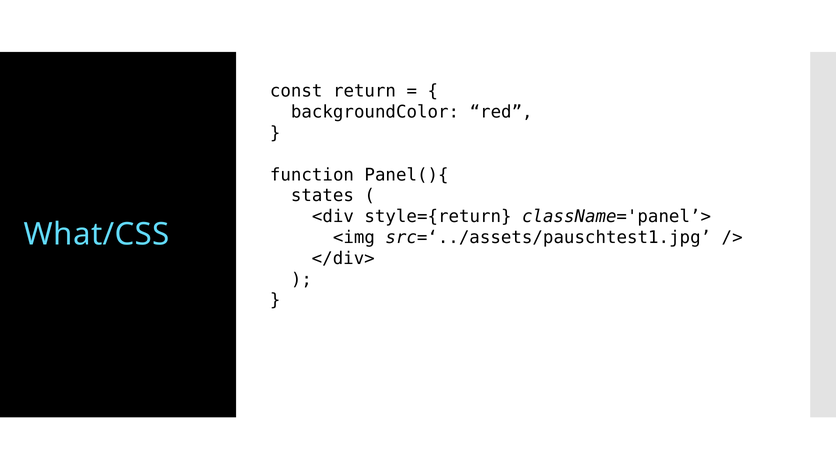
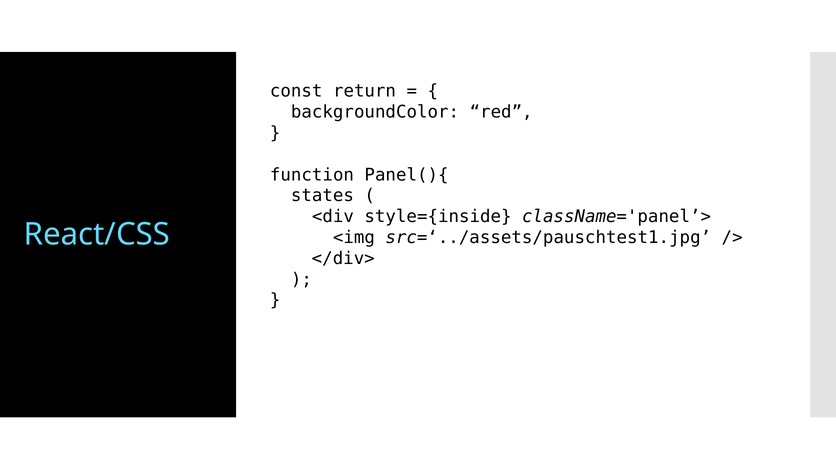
style={return: style={return -> style={inside (438, 217)
What/CSS: What/CSS -> React/CSS (97, 235)
